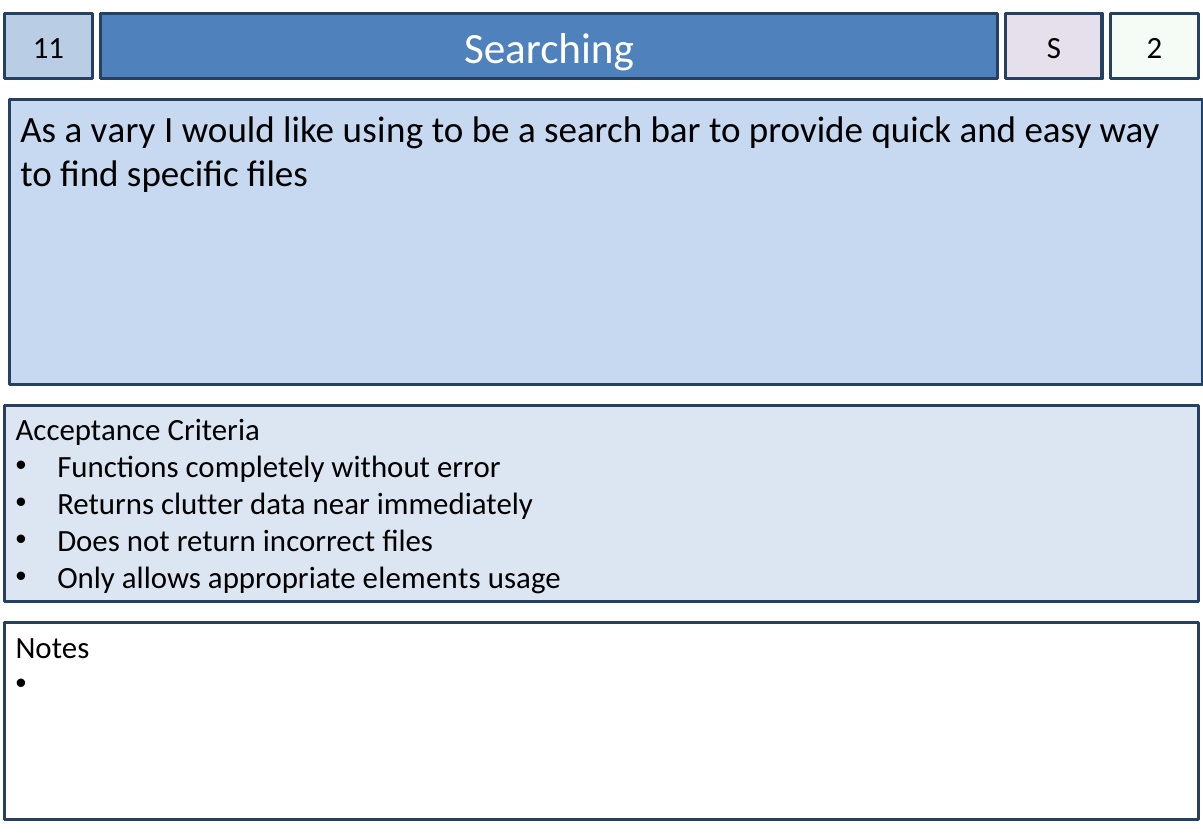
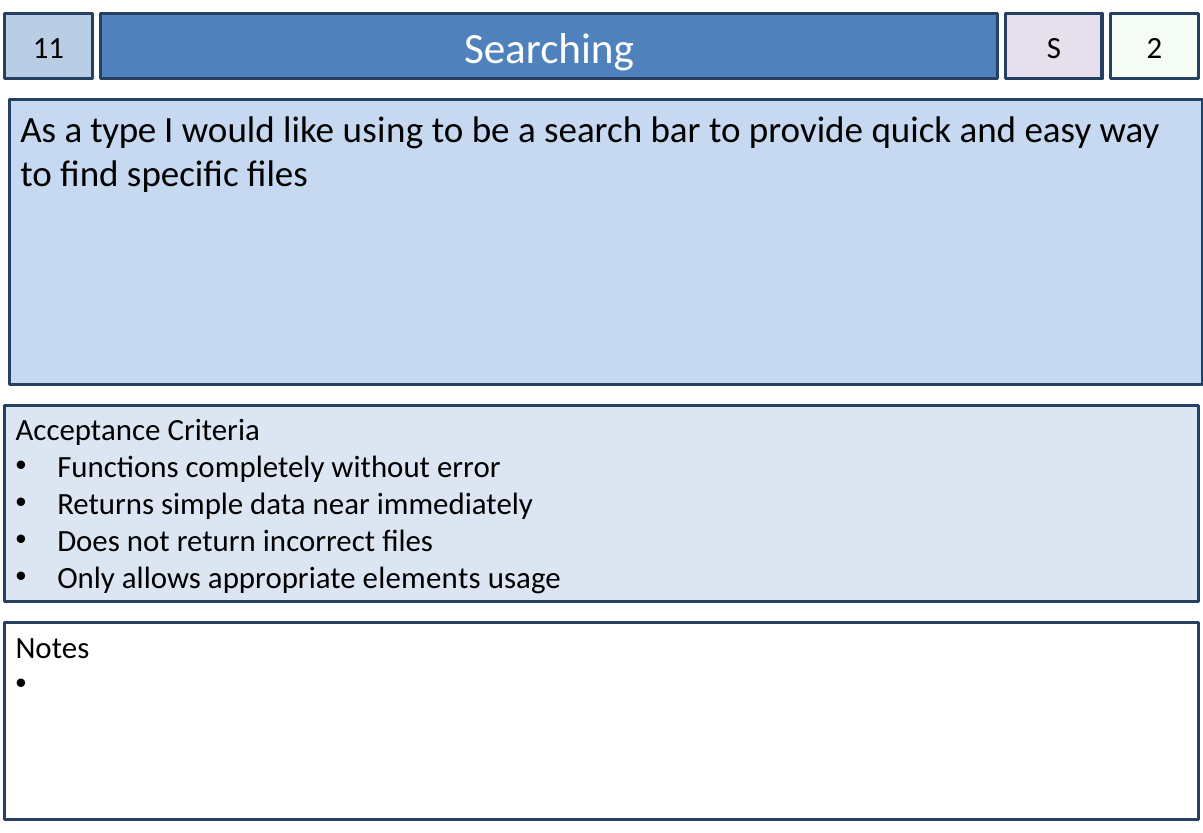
vary: vary -> type (123, 130)
clutter: clutter -> simple (202, 504)
